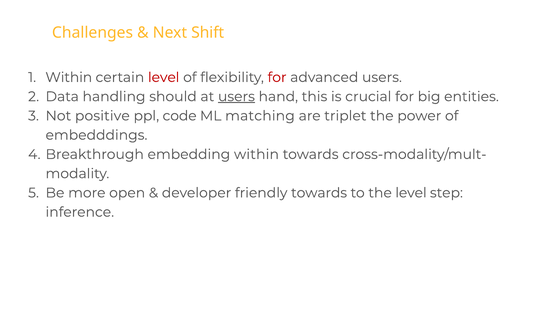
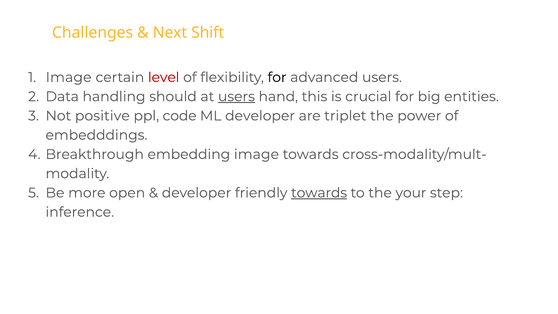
Within: Within -> Image (69, 77)
for colour: red -> black (277, 77)
ML matching: matching -> developer (260, 116)
embedding within: within -> image (256, 154)
towards underline: none -> present (319, 193)
the level: level -> your (411, 193)
